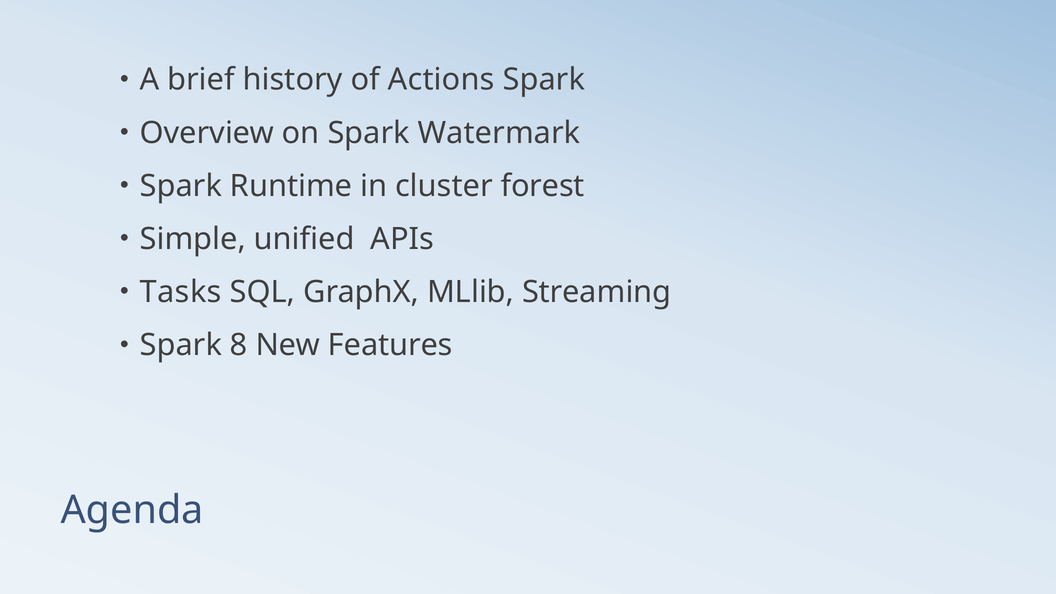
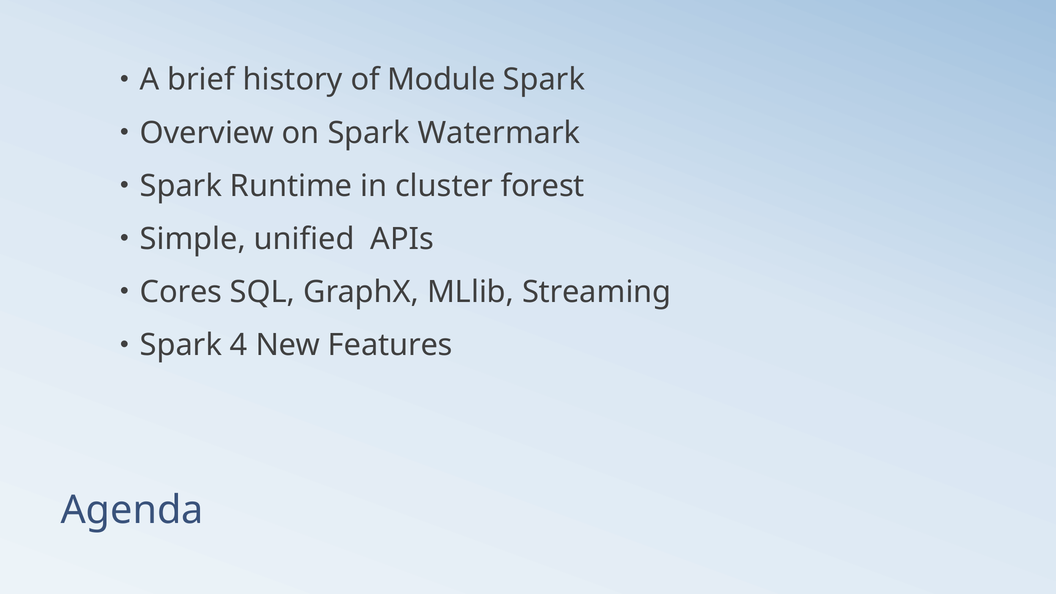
Actions: Actions -> Module (441, 80)
Tasks: Tasks -> Cores (181, 292)
8: 8 -> 4 (239, 345)
